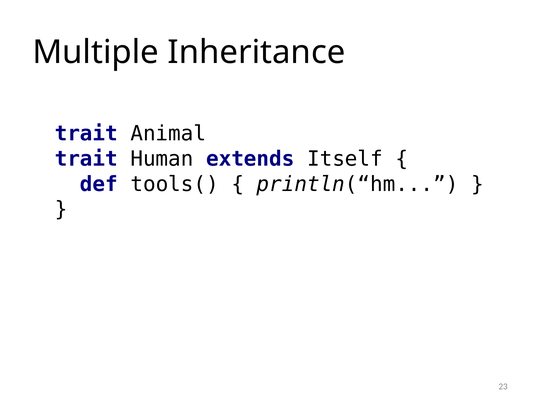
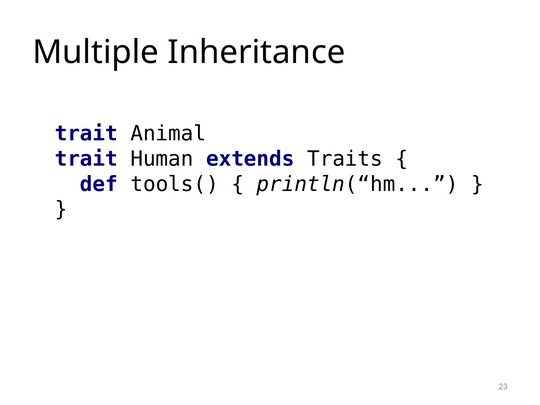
Itself: Itself -> Traits (345, 159)
